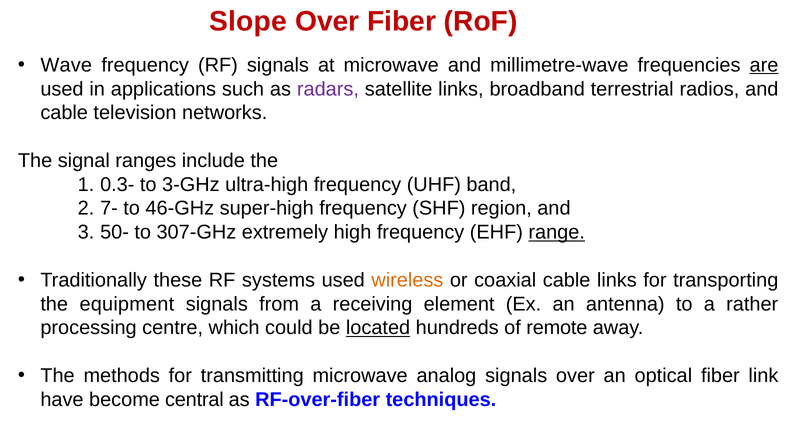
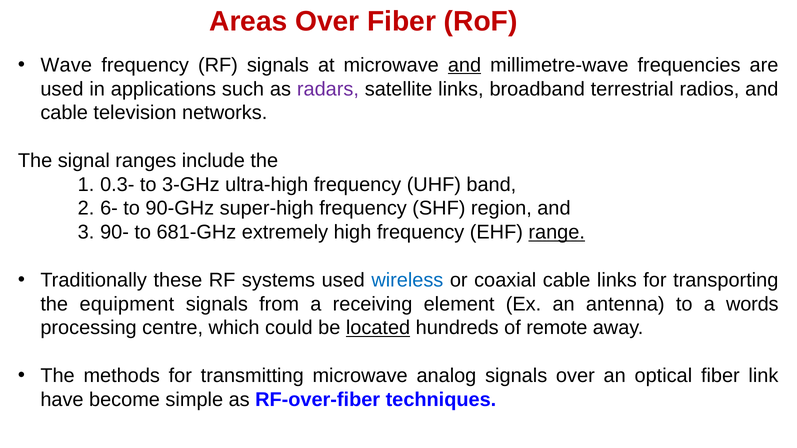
Slope: Slope -> Areas (248, 21)
and underline: none -> present (465, 65)
are underline: present -> none (764, 65)
7-: 7- -> 6- (109, 209)
46-GHz: 46-GHz -> 90-GHz (180, 209)
50-: 50- -> 90- (115, 232)
307-GHz: 307-GHz -> 681-GHz (196, 232)
wireless colour: orange -> blue (407, 280)
rather: rather -> words (752, 304)
central: central -> simple (194, 400)
